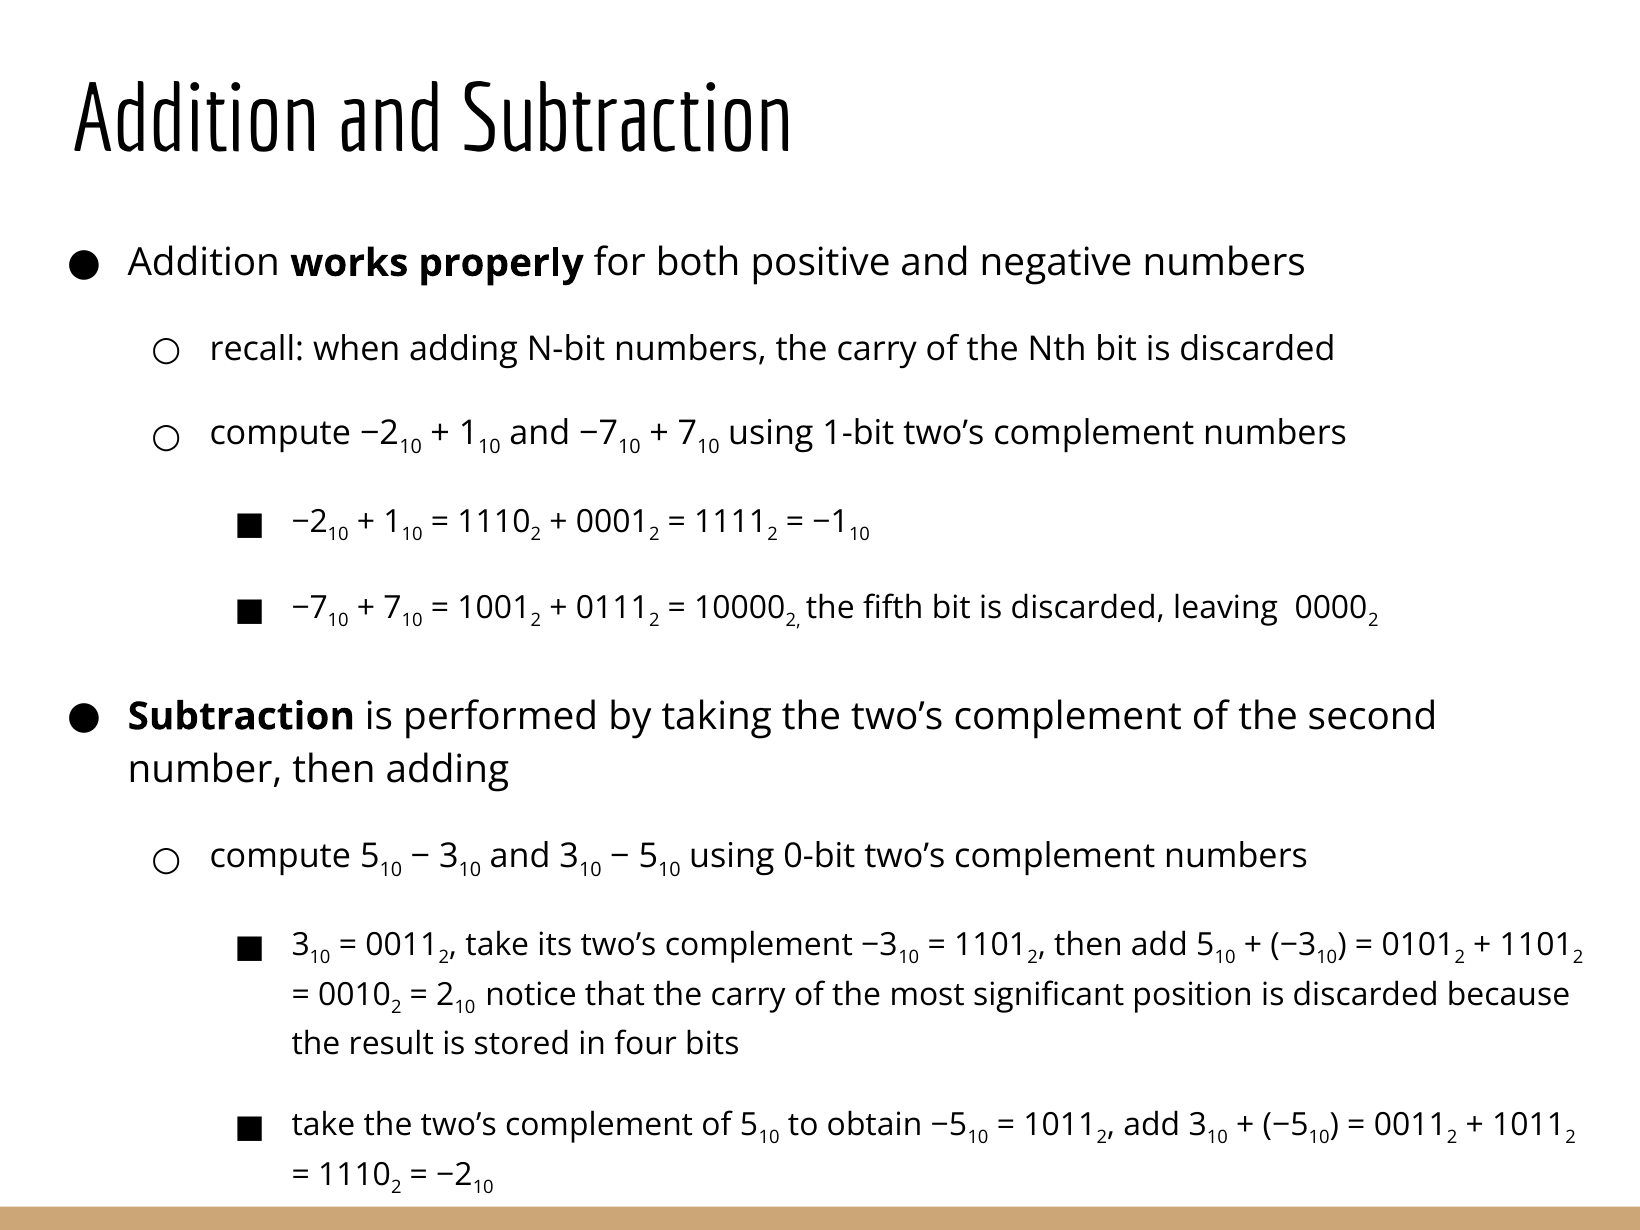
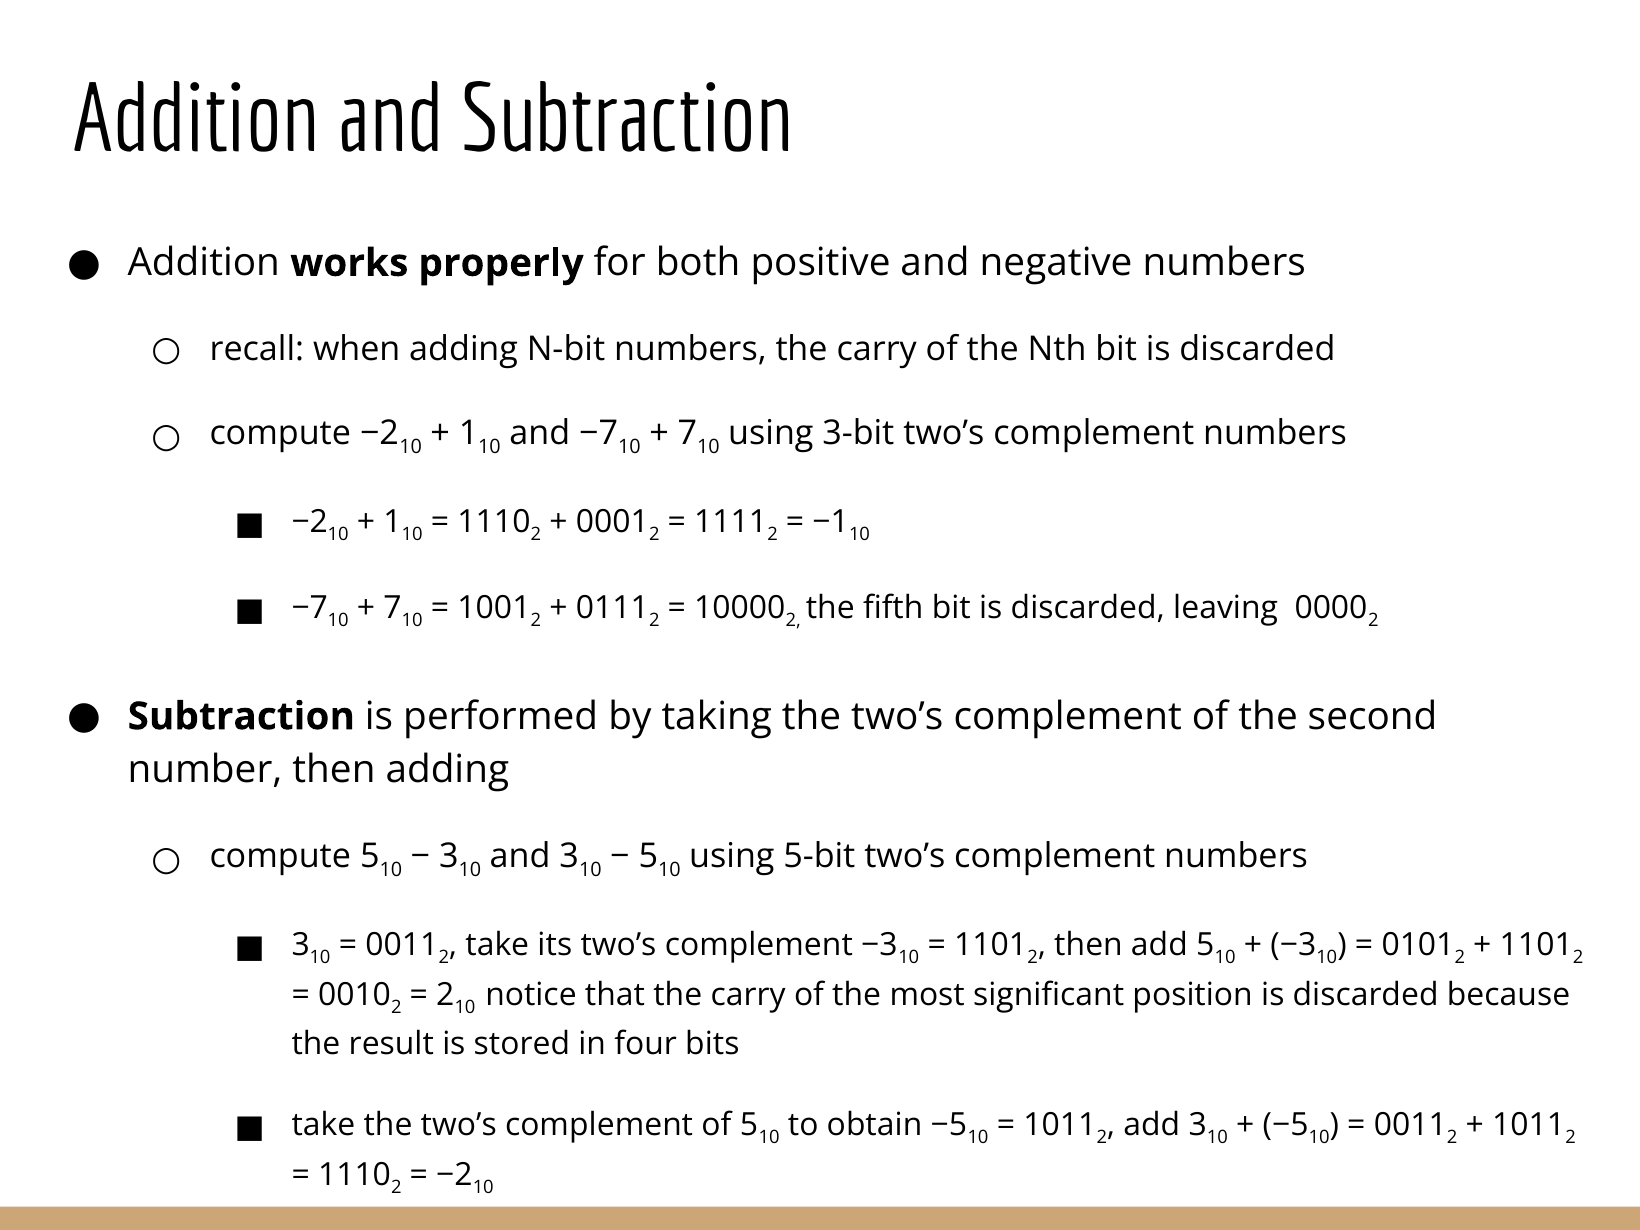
1-bit: 1-bit -> 3-bit (858, 434)
0-bit: 0-bit -> 5-bit (819, 857)
